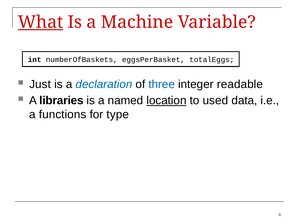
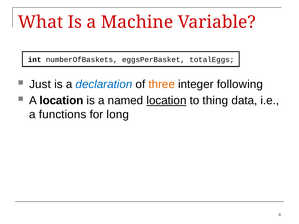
What underline: present -> none (41, 22)
three colour: blue -> orange (162, 84)
readable: readable -> following (240, 84)
A libraries: libraries -> location (61, 101)
used: used -> thing (215, 101)
type: type -> long (118, 115)
